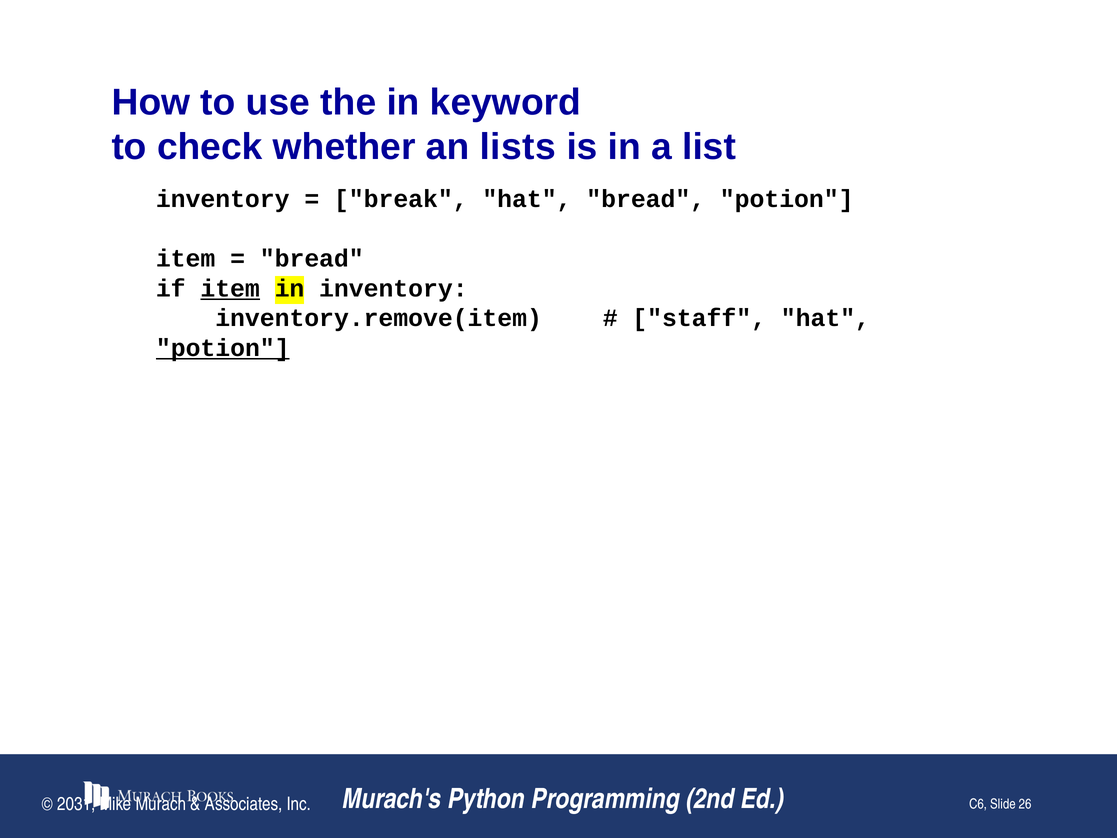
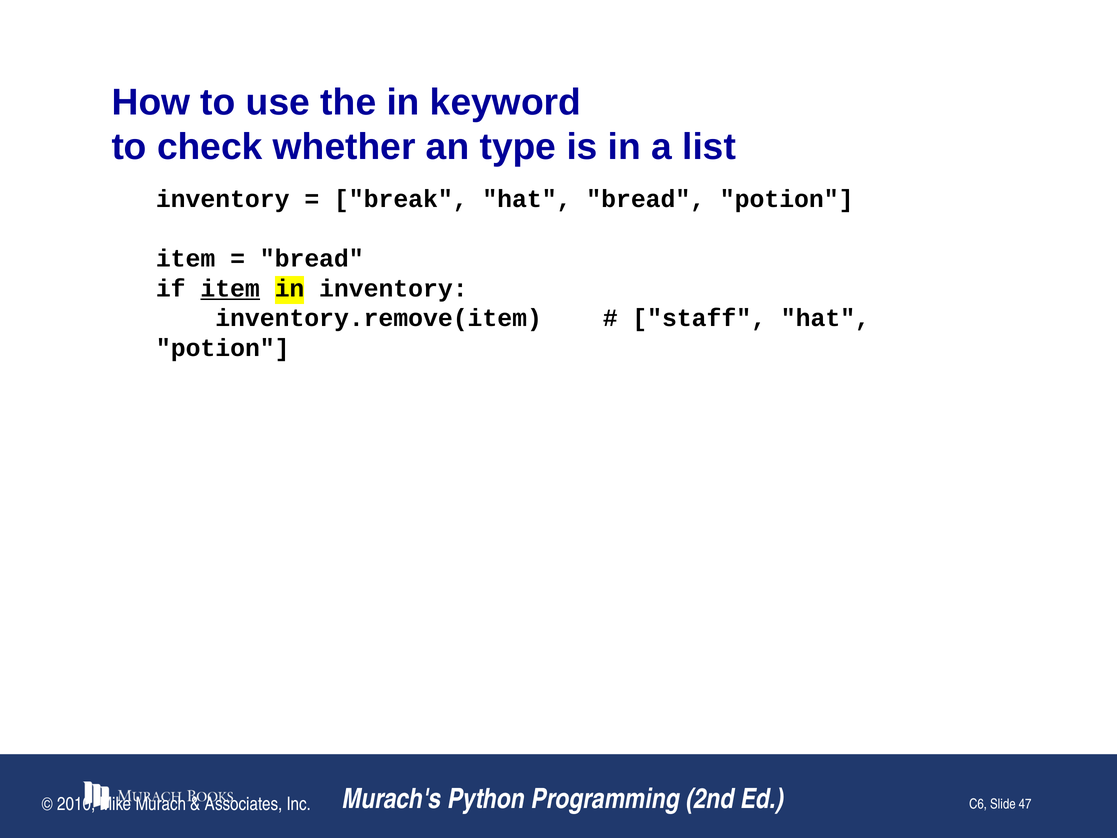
lists: lists -> type (518, 147)
potion underline: present -> none (223, 348)
2031: 2031 -> 2010 (76, 804)
26: 26 -> 47 (1025, 804)
